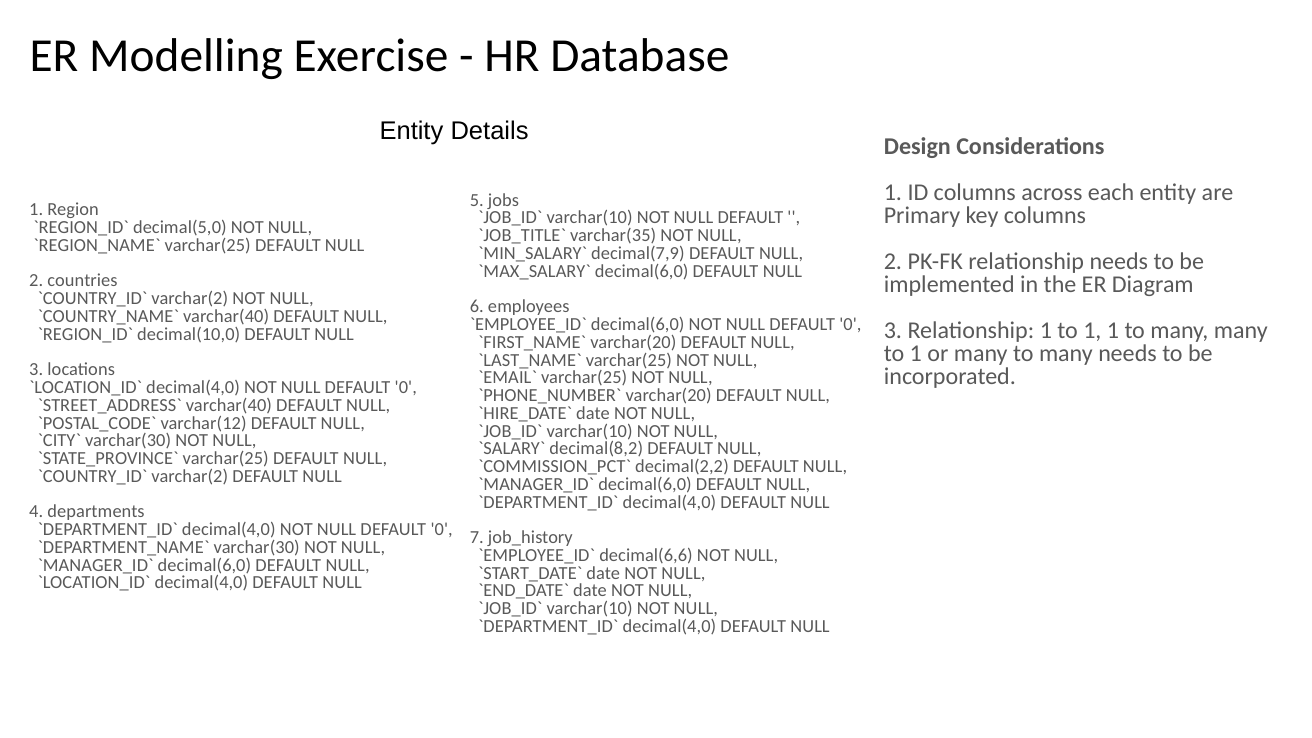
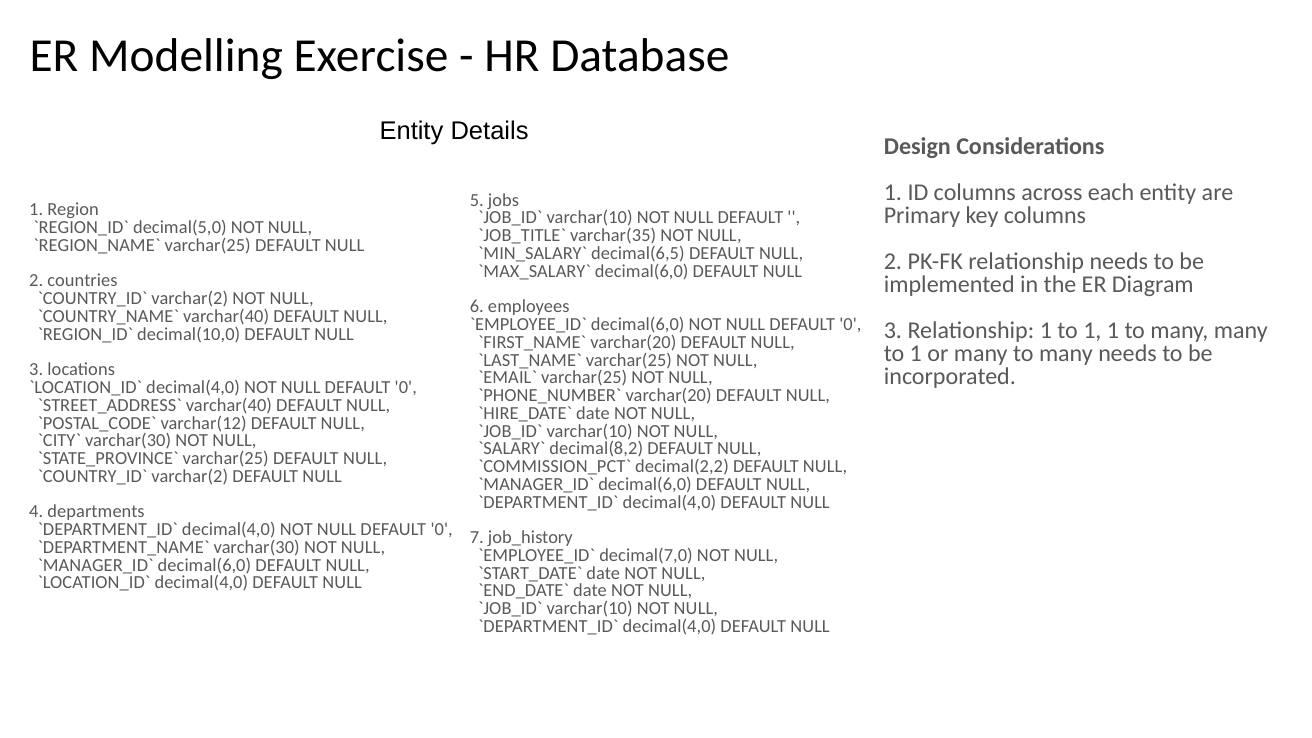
decimal(7,9: decimal(7,9 -> decimal(6,5 (638, 253)
decimal(6,6: decimal(6,6 -> decimal(7,0 (646, 555)
